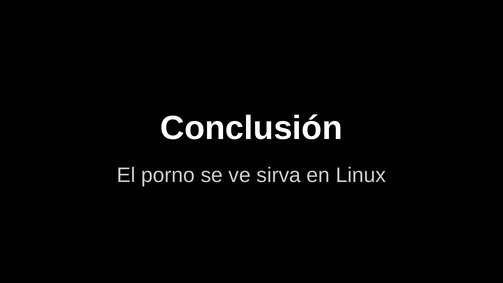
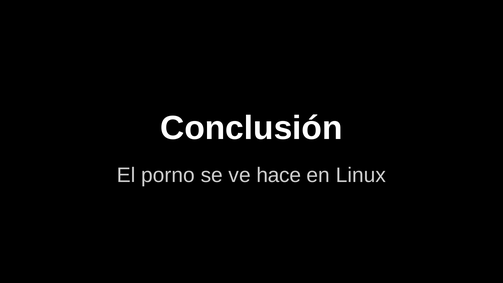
sirva: sirva -> hace (279, 175)
